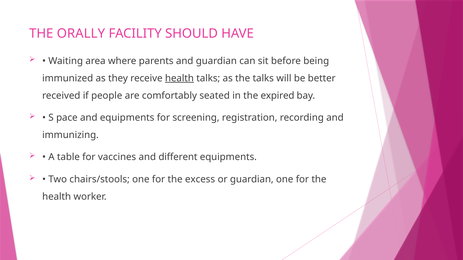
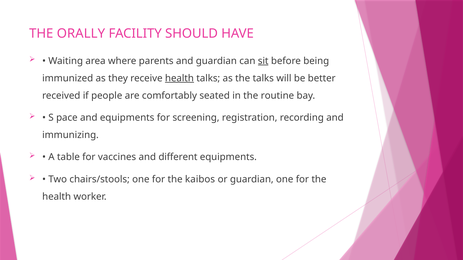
sit underline: none -> present (263, 61)
expired: expired -> routine (277, 96)
excess: excess -> kaibos (200, 180)
